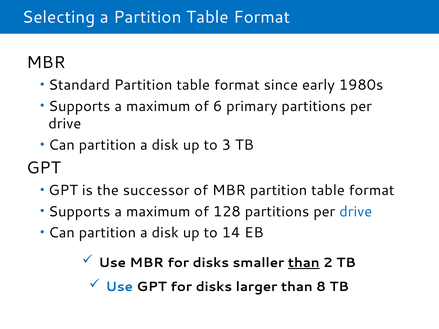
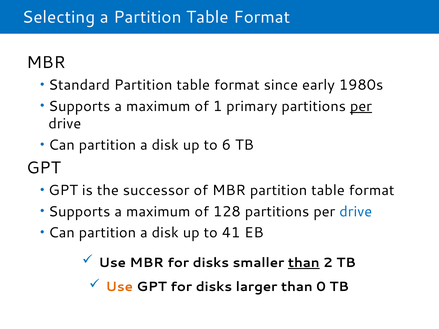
6: 6 -> 1 (218, 106)
per underline: none -> present (361, 106)
3: 3 -> 6 (226, 145)
14: 14 -> 41 (231, 233)
Use colour: blue -> orange (119, 287)
8: 8 -> 0 (321, 287)
